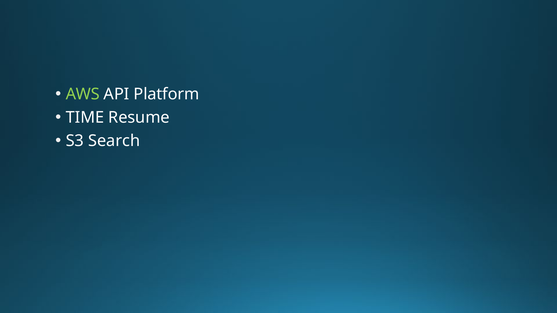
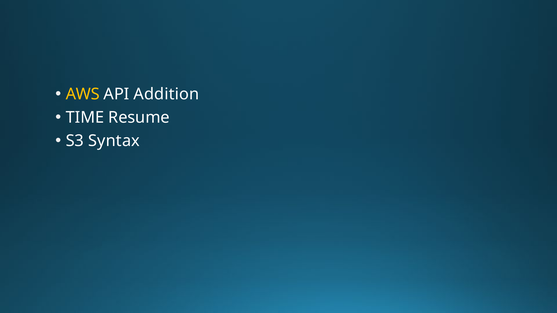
AWS colour: light green -> yellow (83, 94)
Platform: Platform -> Addition (166, 94)
Search: Search -> Syntax (114, 141)
